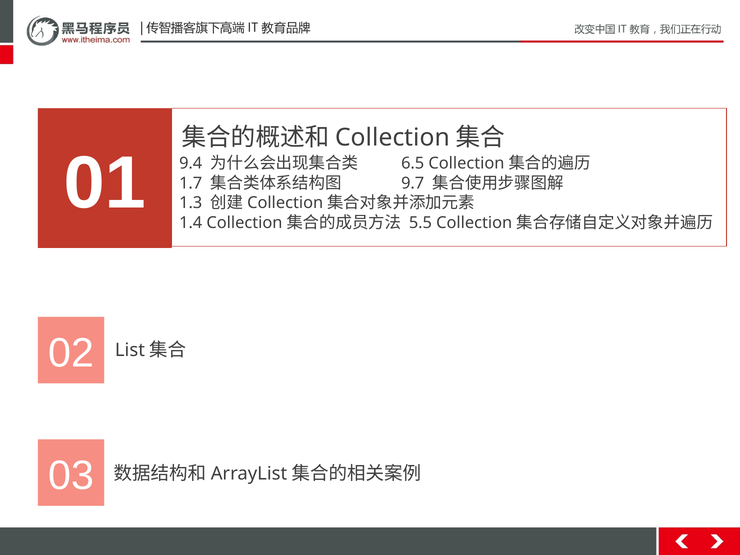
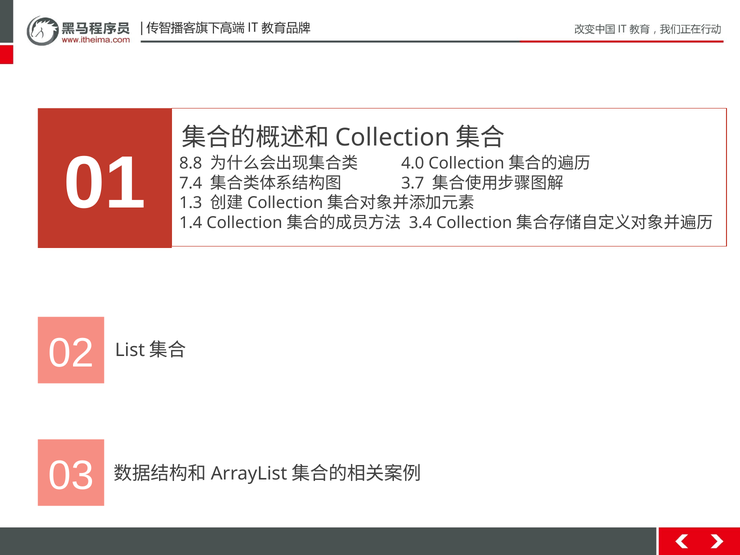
9.4: 9.4 -> 8.8 (191, 163)
6.5: 6.5 -> 4.0 (413, 163)
1.7: 1.7 -> 7.4 (191, 183)
9.7: 9.7 -> 3.7 (413, 183)
5.5: 5.5 -> 3.4 (420, 223)
